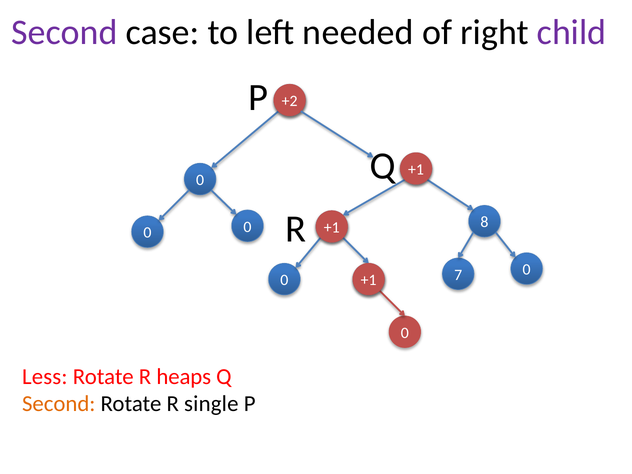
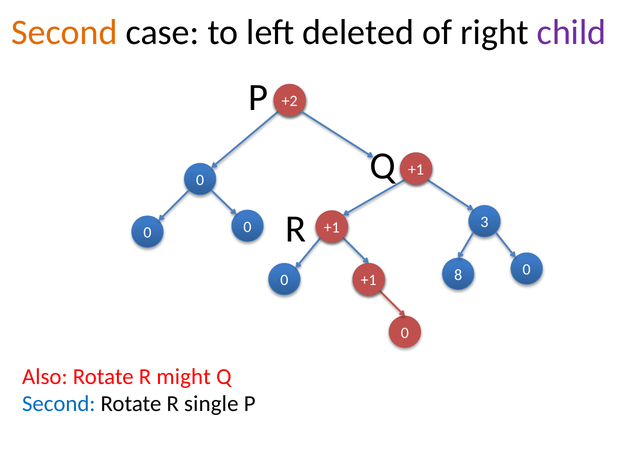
Second colour: purple -> orange (65, 32)
needed: needed -> deleted (358, 32)
8: 8 -> 3 (484, 222)
7: 7 -> 8 (458, 275)
Less: Less -> Also (45, 376)
heaps: heaps -> might (184, 376)
Second colour: orange -> blue (59, 404)
